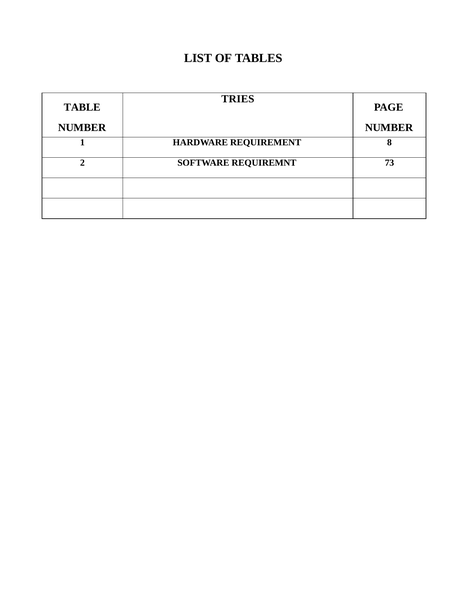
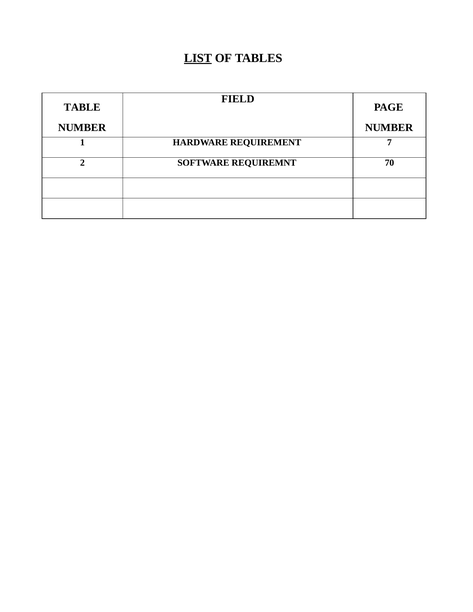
LIST underline: none -> present (198, 58)
TRIES: TRIES -> FIELD (238, 99)
8: 8 -> 7 (389, 142)
73: 73 -> 70 (389, 163)
